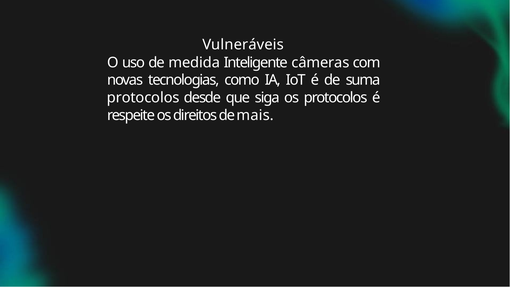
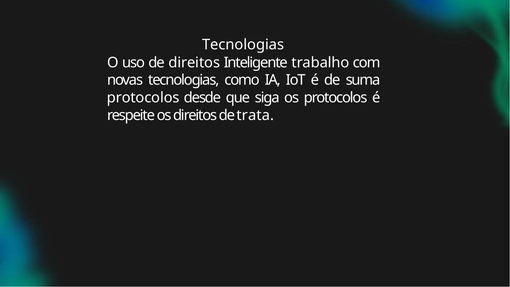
Vulneráveis: Vulneráveis -> Tecnologias (243, 45)
de medida: medida -> direitos (194, 63)
câmeras: câmeras -> trabalho (320, 63)
mais: mais -> trata (255, 115)
